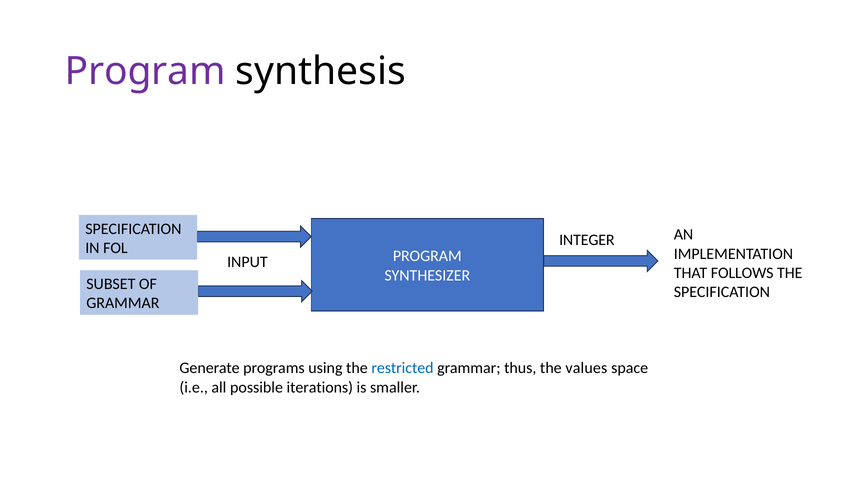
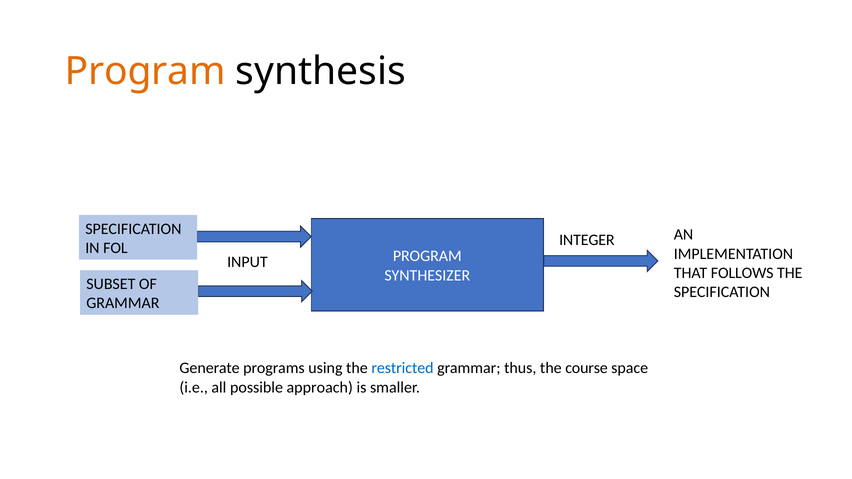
Program colour: purple -> orange (145, 72)
values: values -> course (587, 368)
iterations: iterations -> approach (320, 388)
